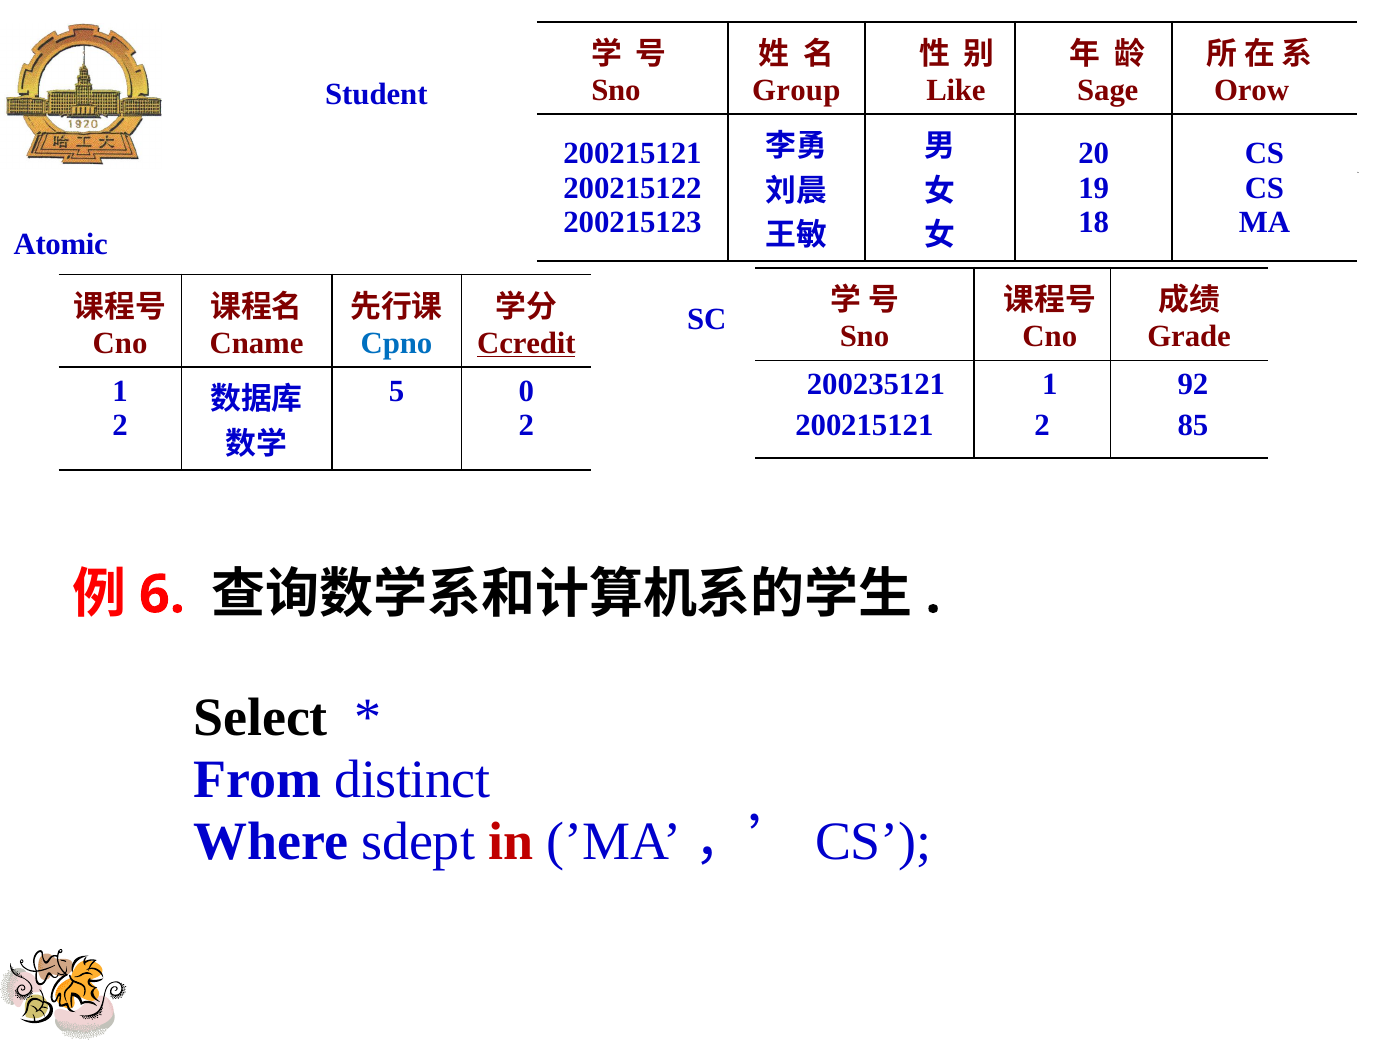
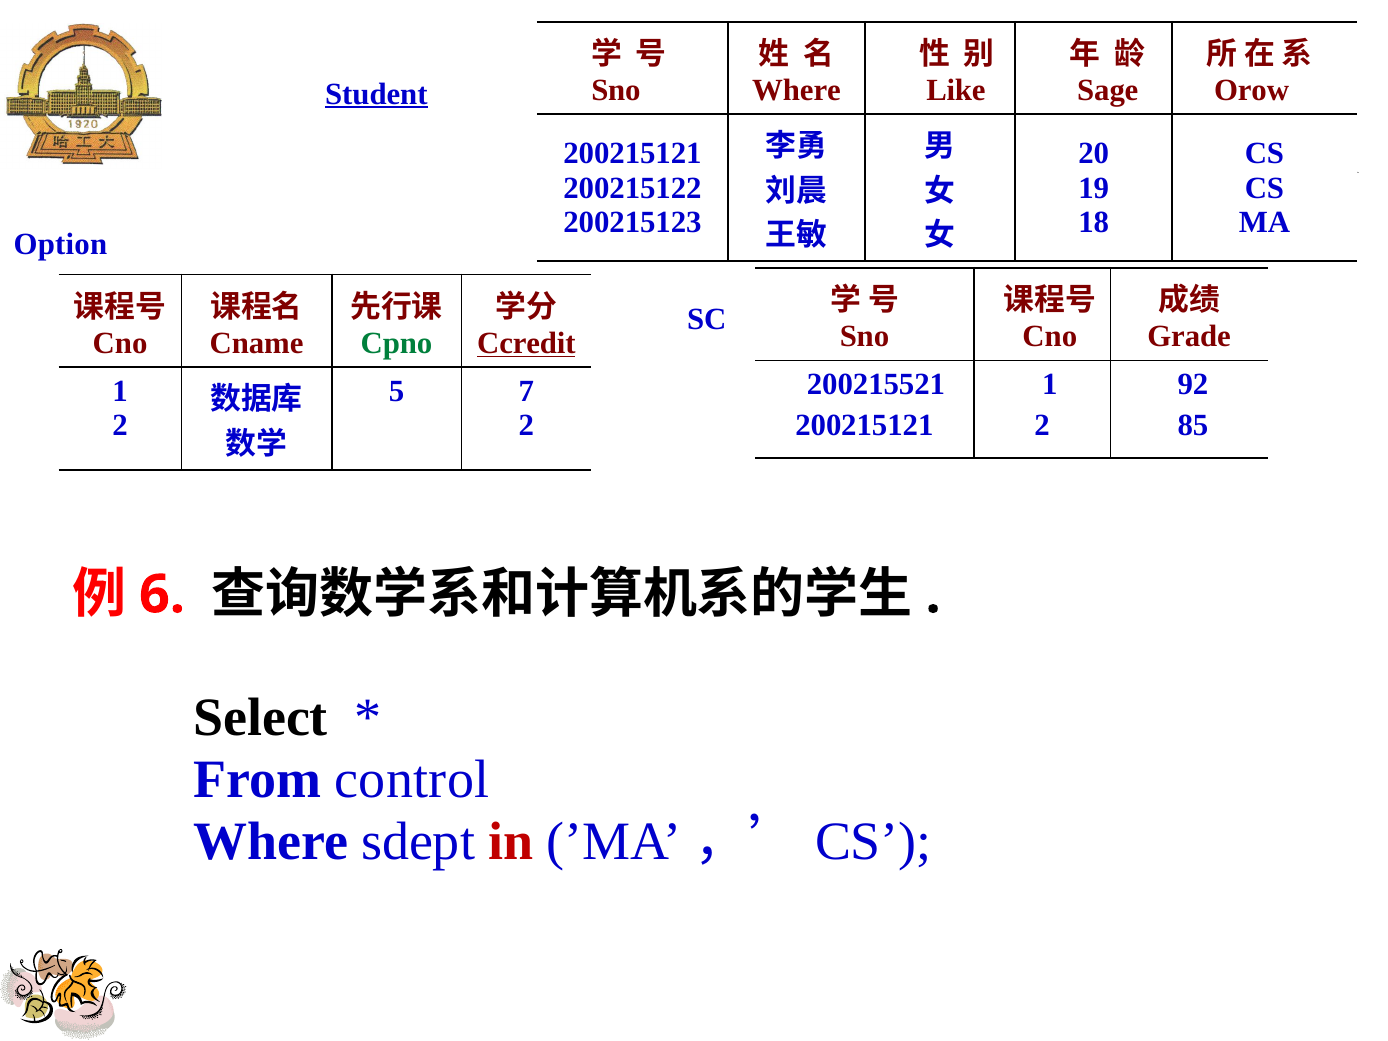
Group: Group -> Where (796, 90)
Student underline: none -> present (376, 94)
Atomic: Atomic -> Option (60, 244)
Cpno colour: blue -> green (397, 343)
200235121: 200235121 -> 200215521 (876, 385)
0: 0 -> 7 (526, 391)
distinct: distinct -> control (412, 780)
